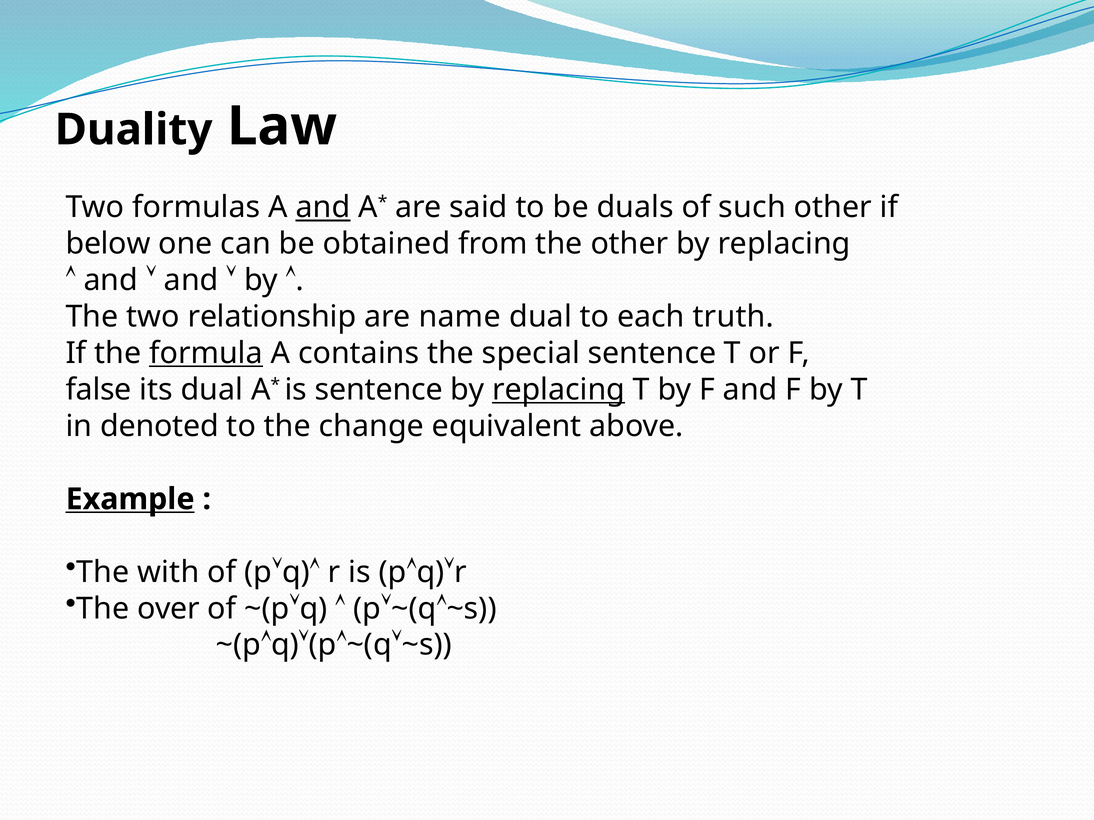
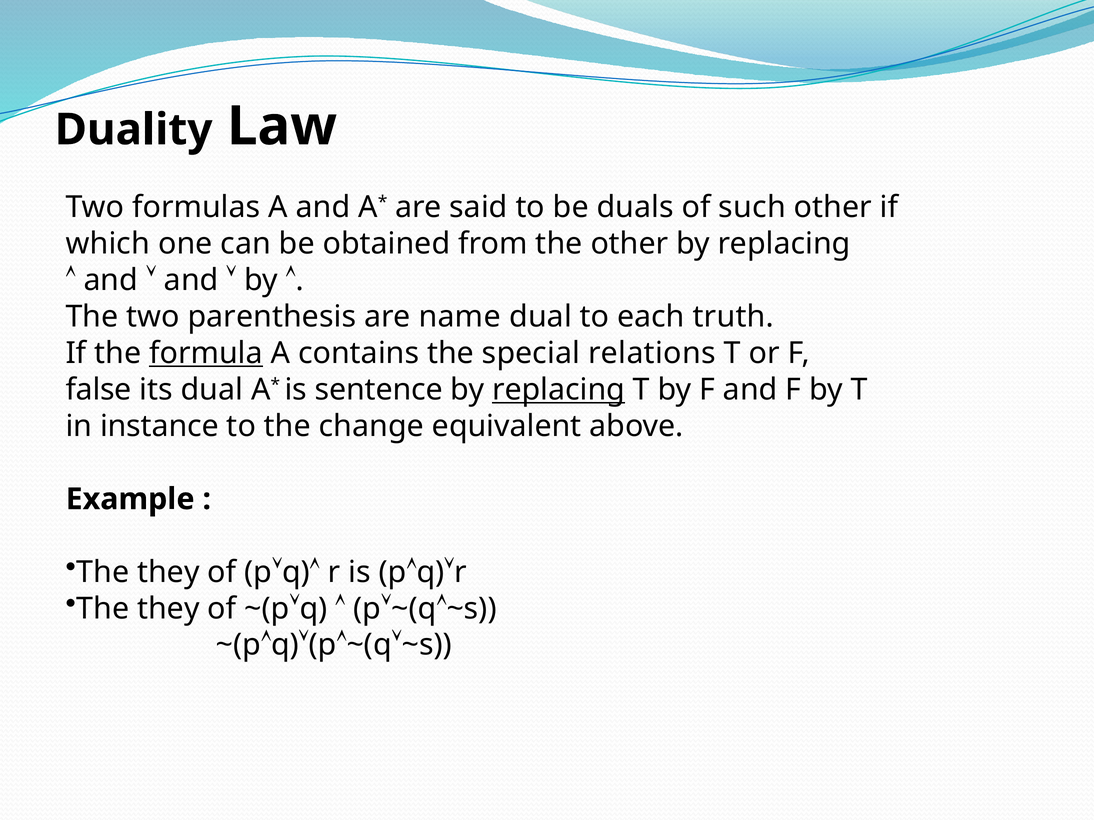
and underline: present -> none (323, 208)
below: below -> which (108, 244)
relationship: relationship -> parenthesis (272, 317)
special sentence: sentence -> relations (652, 353)
denoted: denoted -> instance (159, 426)
Example underline: present -> none (130, 499)
with: with -> they (168, 572)
over: over -> they (168, 609)
